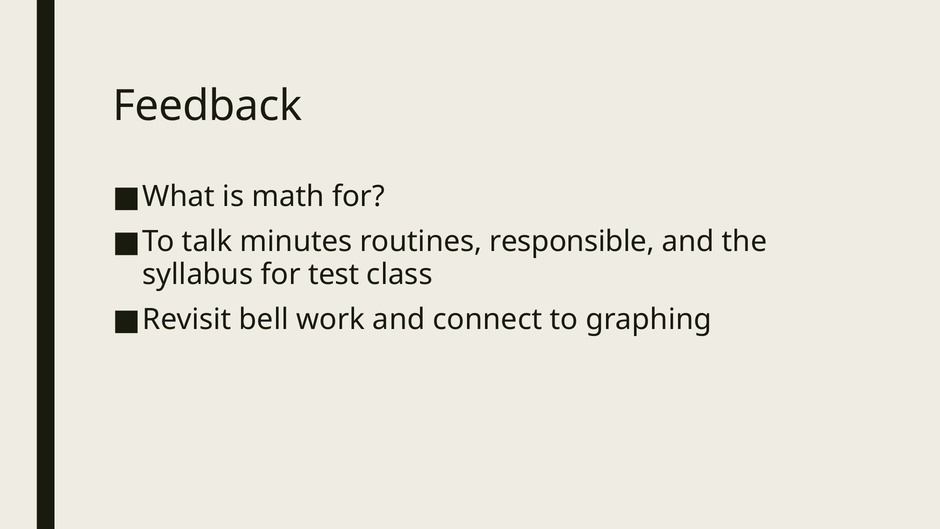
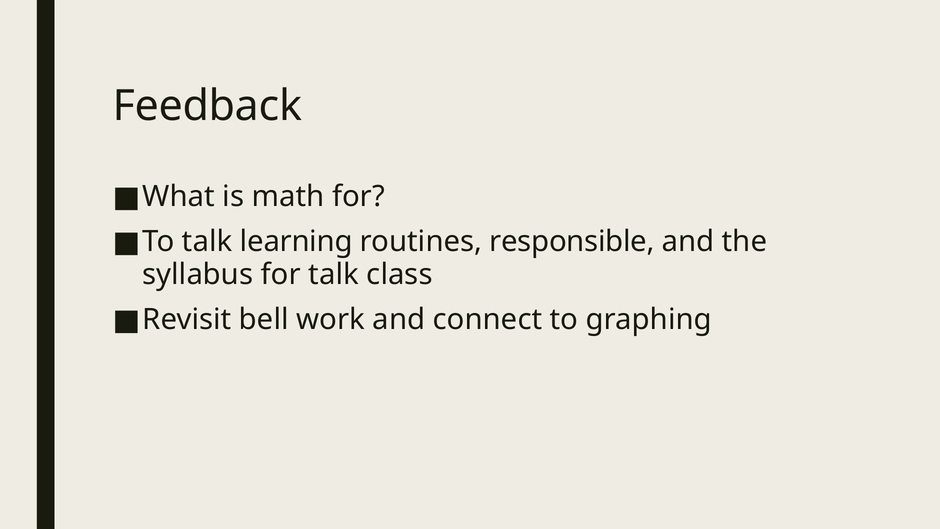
minutes: minutes -> learning (296, 241)
for test: test -> talk (334, 275)
